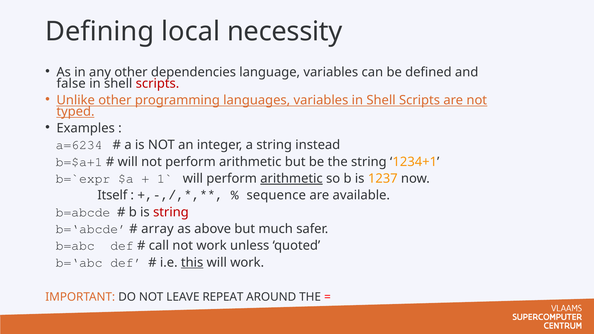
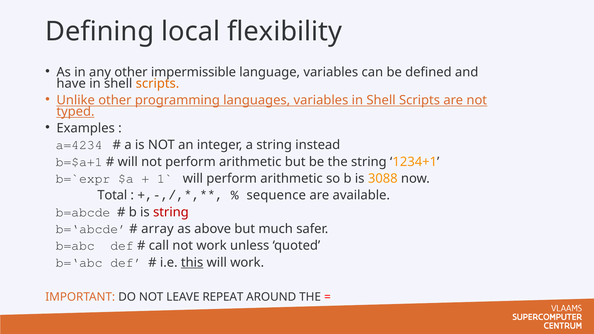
necessity: necessity -> flexibility (285, 32)
dependencies: dependencies -> impermissible (194, 72)
false: false -> have (71, 83)
scripts colour: red -> orange (157, 83)
a=6234: a=6234 -> a=4234 (79, 145)
arithmetic underline: present -> none (292, 179)
1237: 1237 -> 3088 (383, 179)
Itself: Itself -> Total (112, 195)
